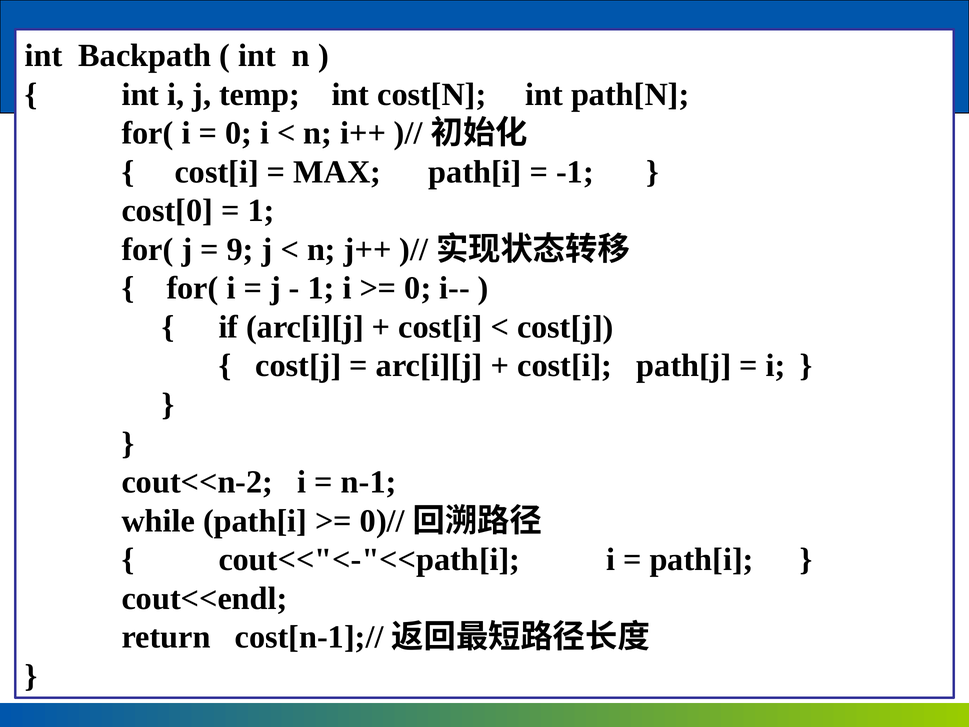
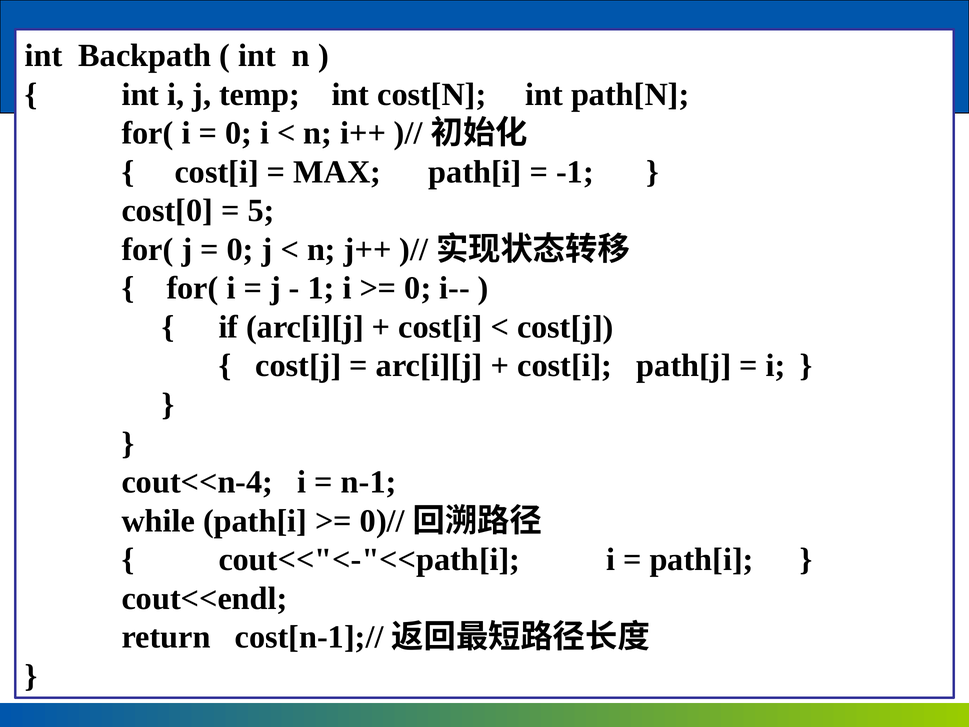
1: 1 -> 5 (261, 211)
9: 9 -> 0 (240, 249)
cout<<n-2: cout<<n-2 -> cout<<n-4 (197, 482)
